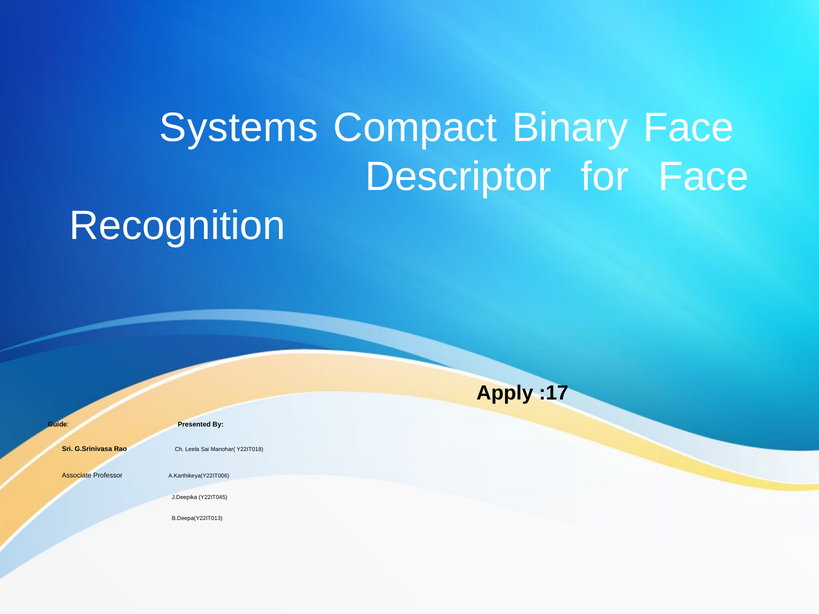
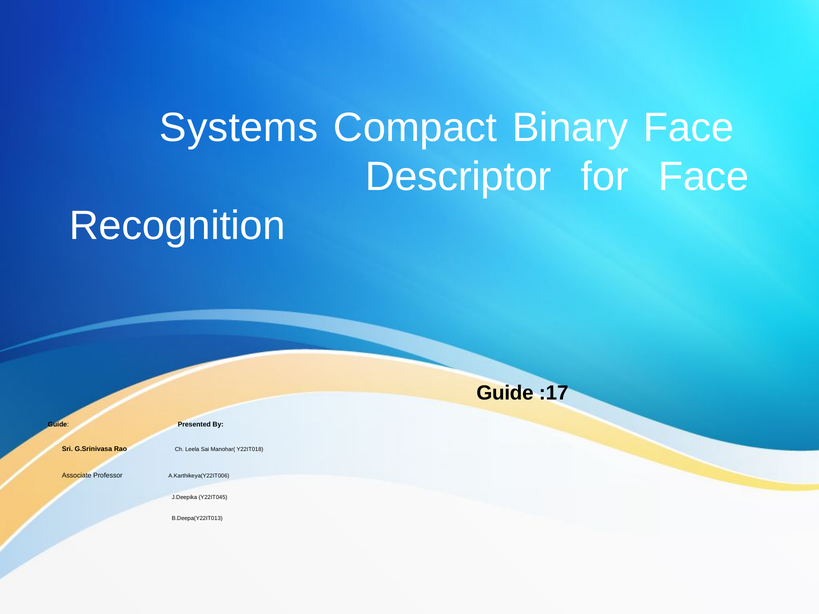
Apply: Apply -> Guide (505, 393)
